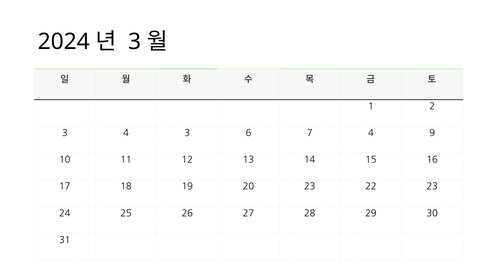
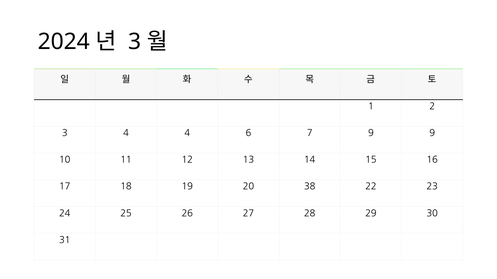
4 3: 3 -> 4 (187, 133)
7 4: 4 -> 9 (371, 133)
20 23: 23 -> 38 (310, 187)
